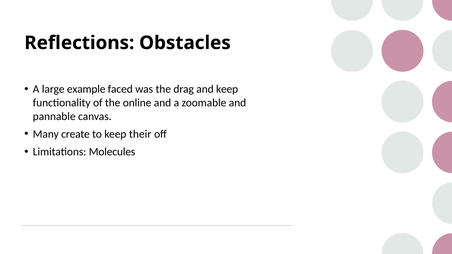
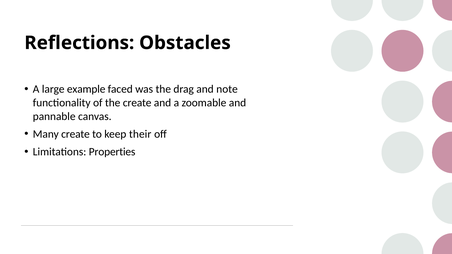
and keep: keep -> note (227, 89)
the online: online -> create (137, 103)
Molecules: Molecules -> Properties (112, 152)
